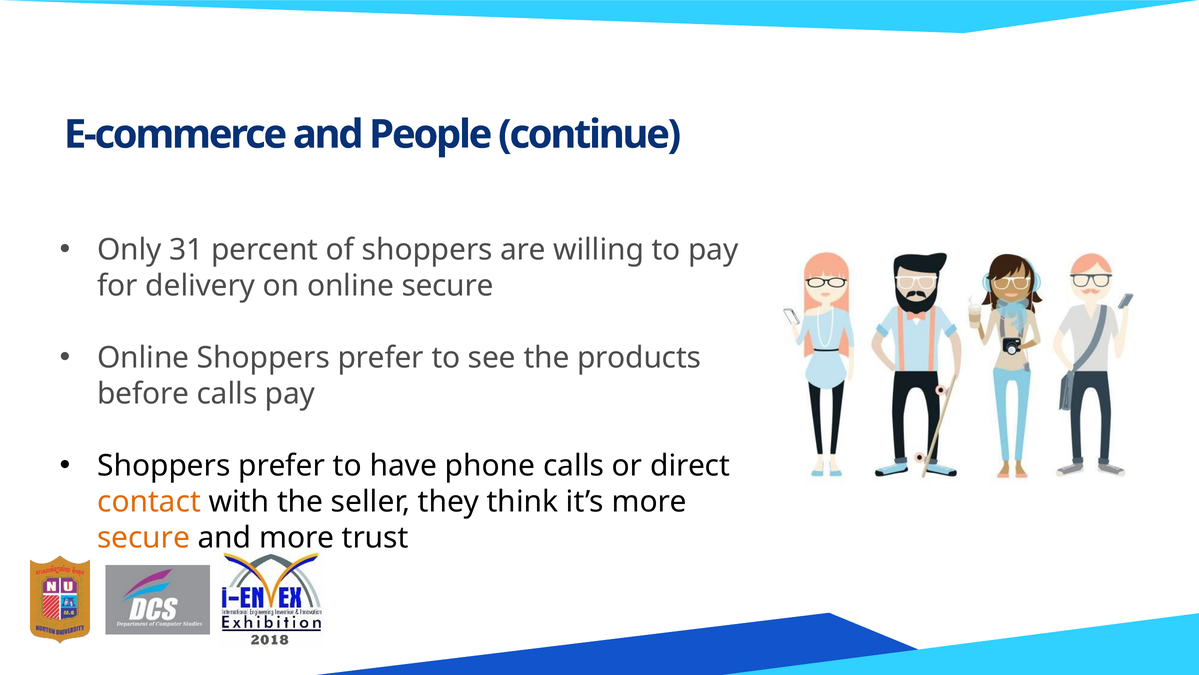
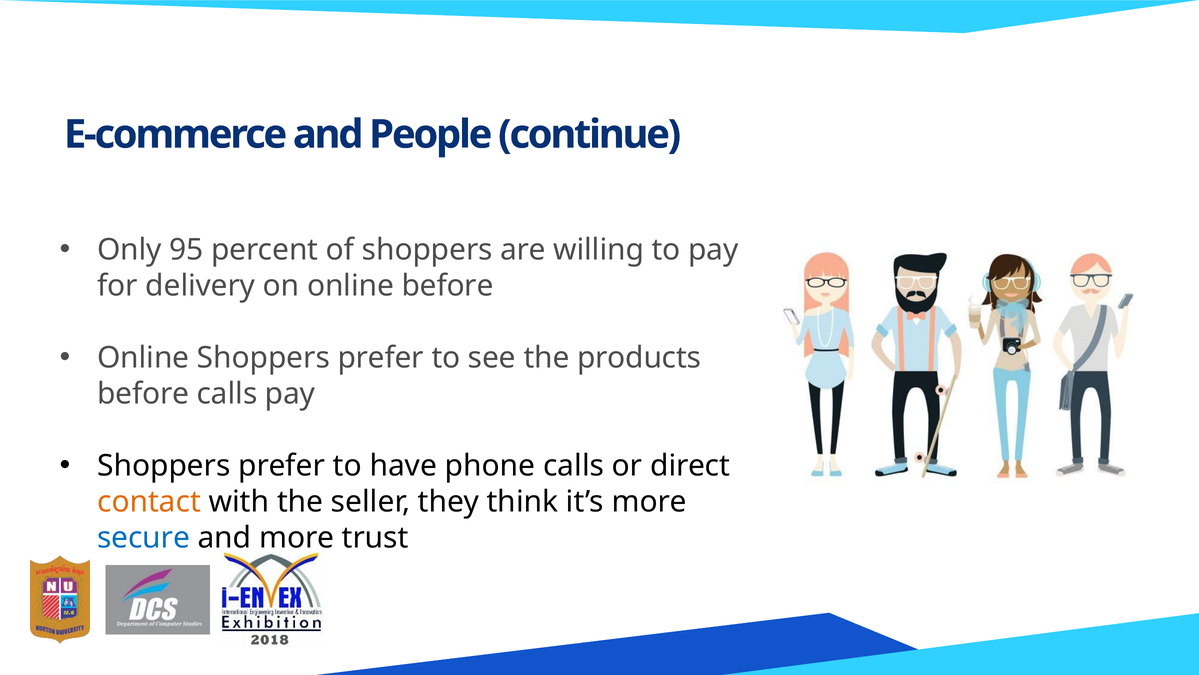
31: 31 -> 95 (187, 250)
online secure: secure -> before (448, 286)
secure colour: orange -> blue (144, 538)
